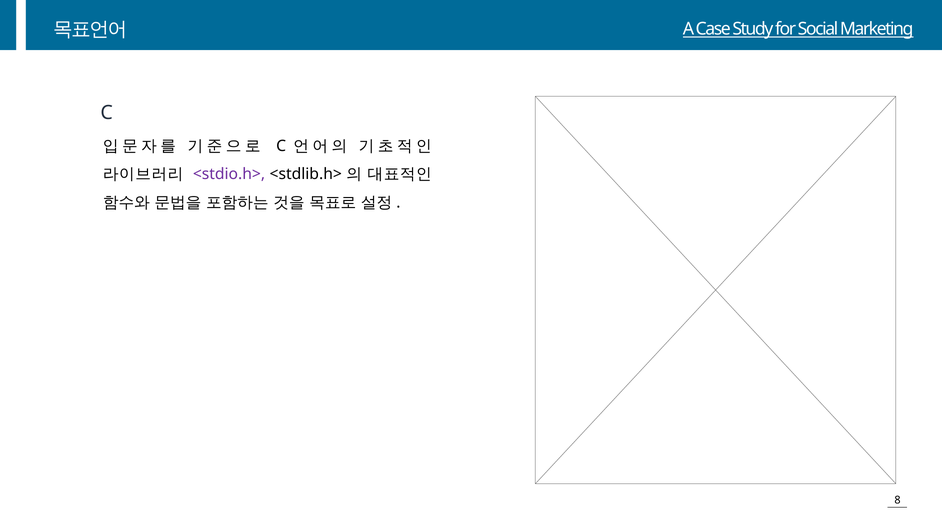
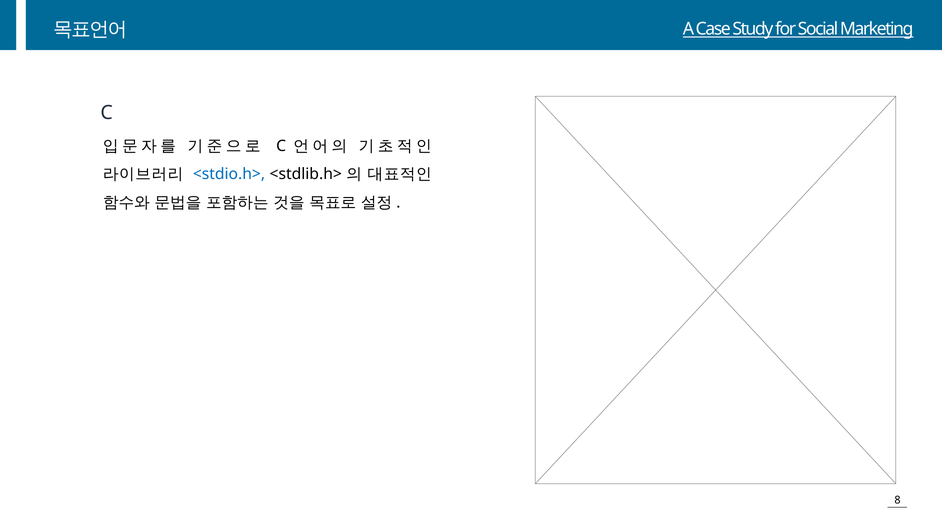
<stdio.h> colour: purple -> blue (229, 174)
